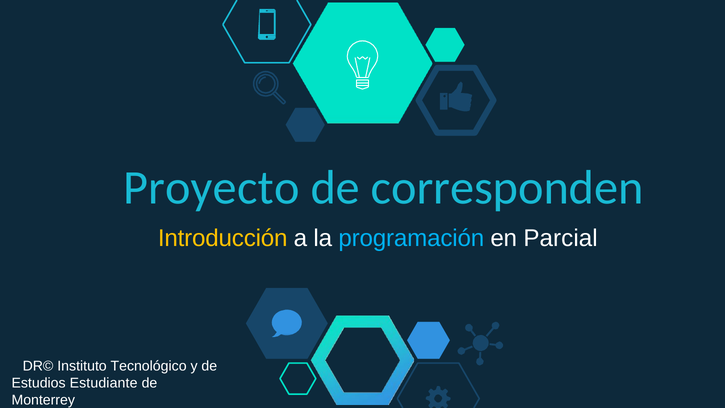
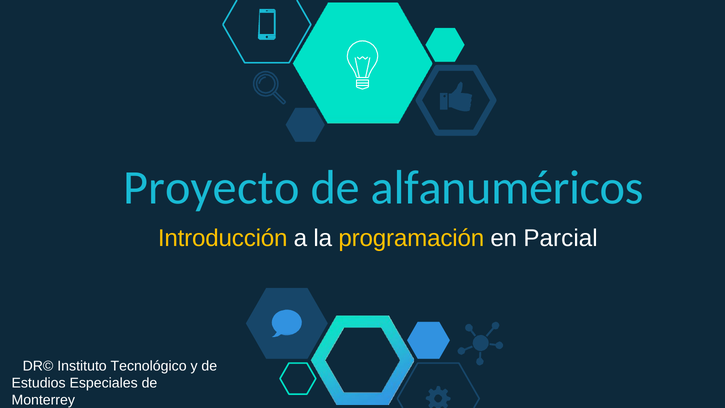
corresponden: corresponden -> alfanuméricos (507, 188)
programación colour: light blue -> yellow (411, 238)
Estudiante: Estudiante -> Especiales (104, 383)
